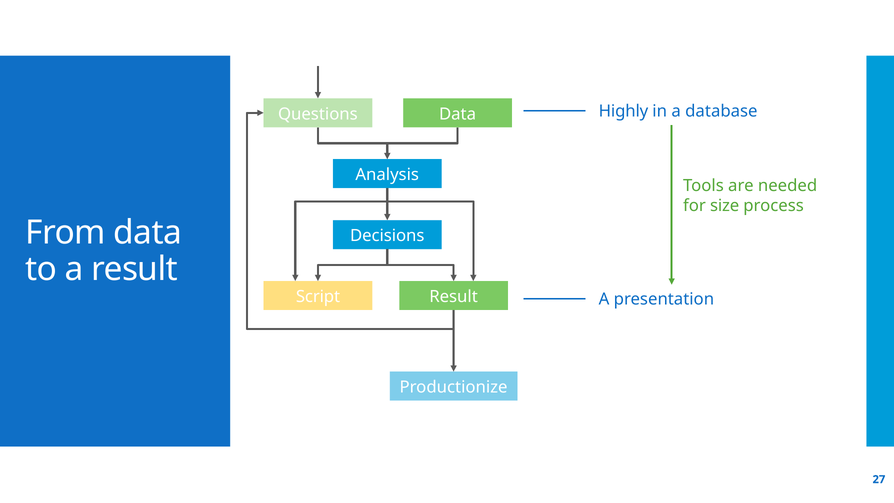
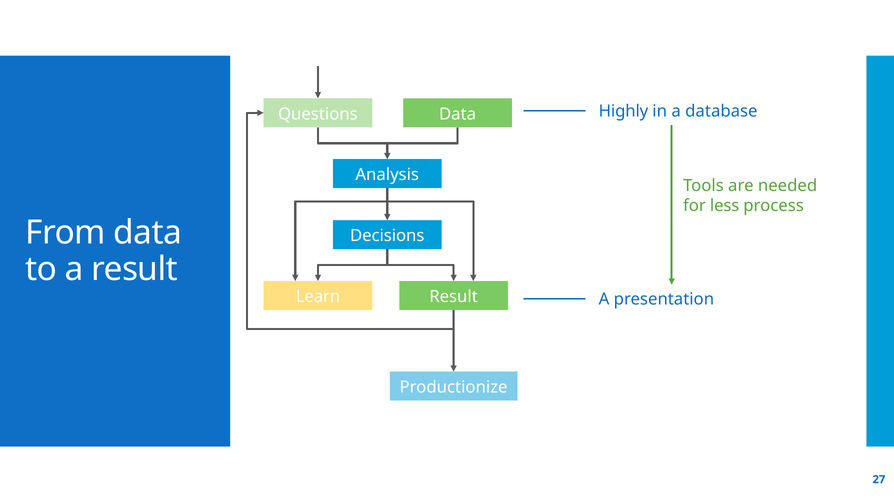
size: size -> less (725, 206)
Script: Script -> Learn (318, 297)
